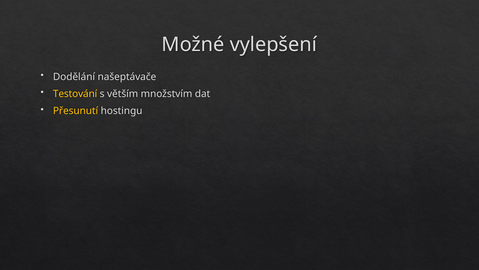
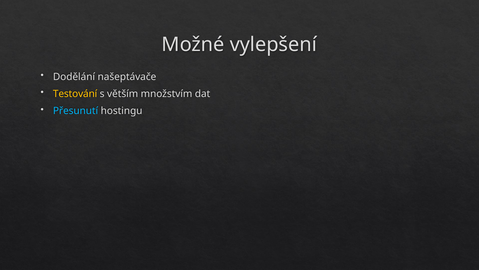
Přesunutí colour: yellow -> light blue (76, 110)
